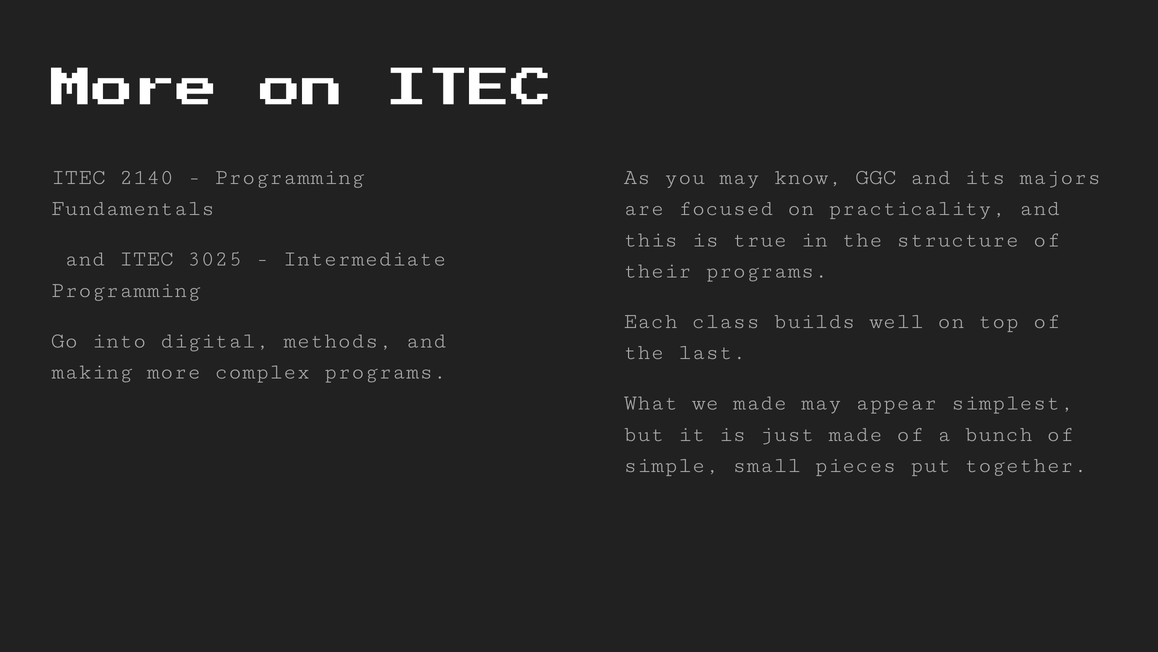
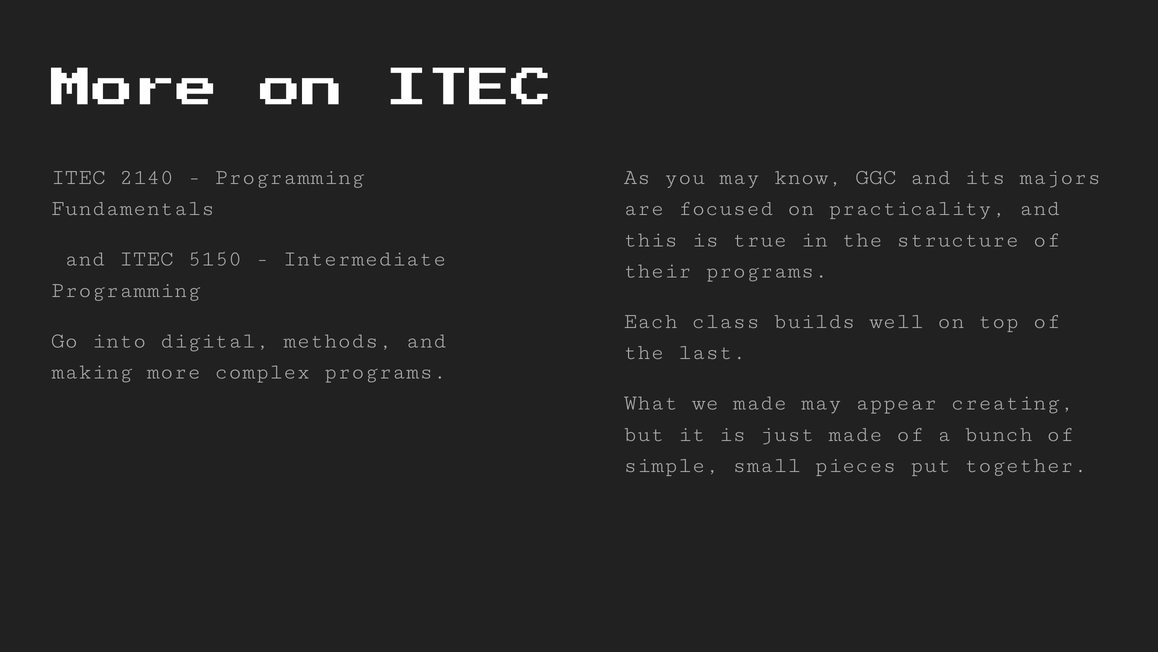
3025: 3025 -> 5150 (215, 258)
simplest: simplest -> creating (1012, 402)
